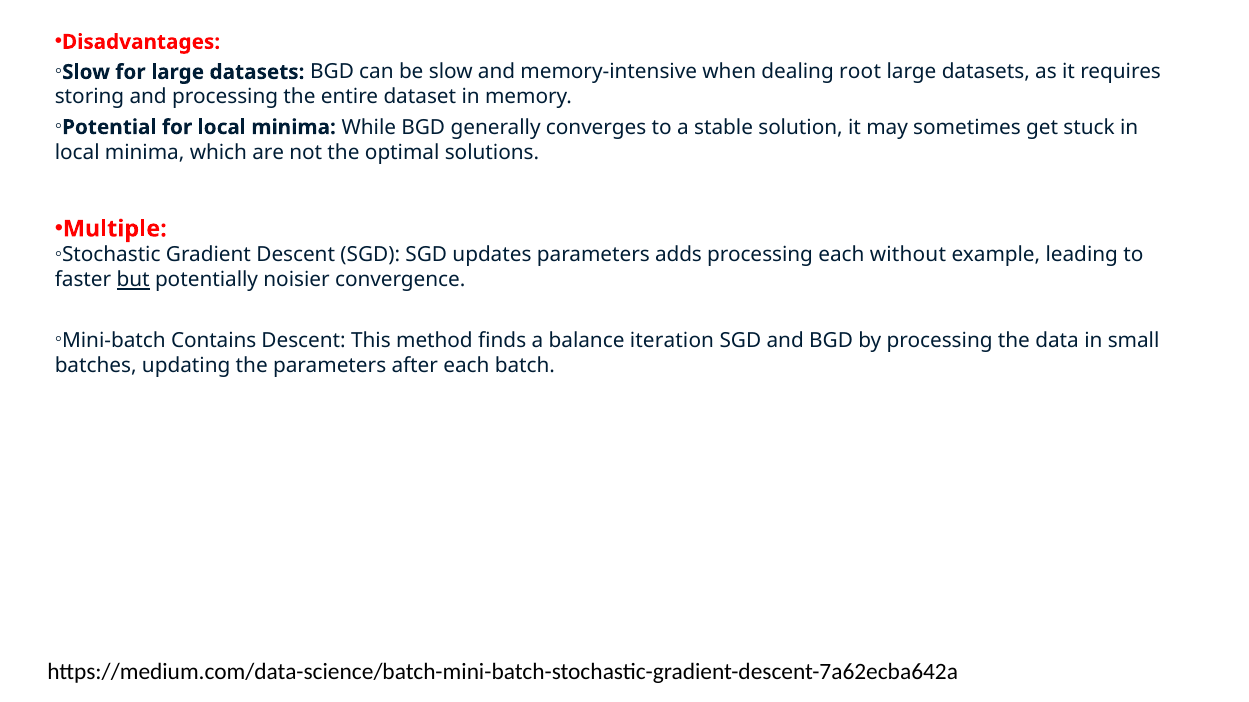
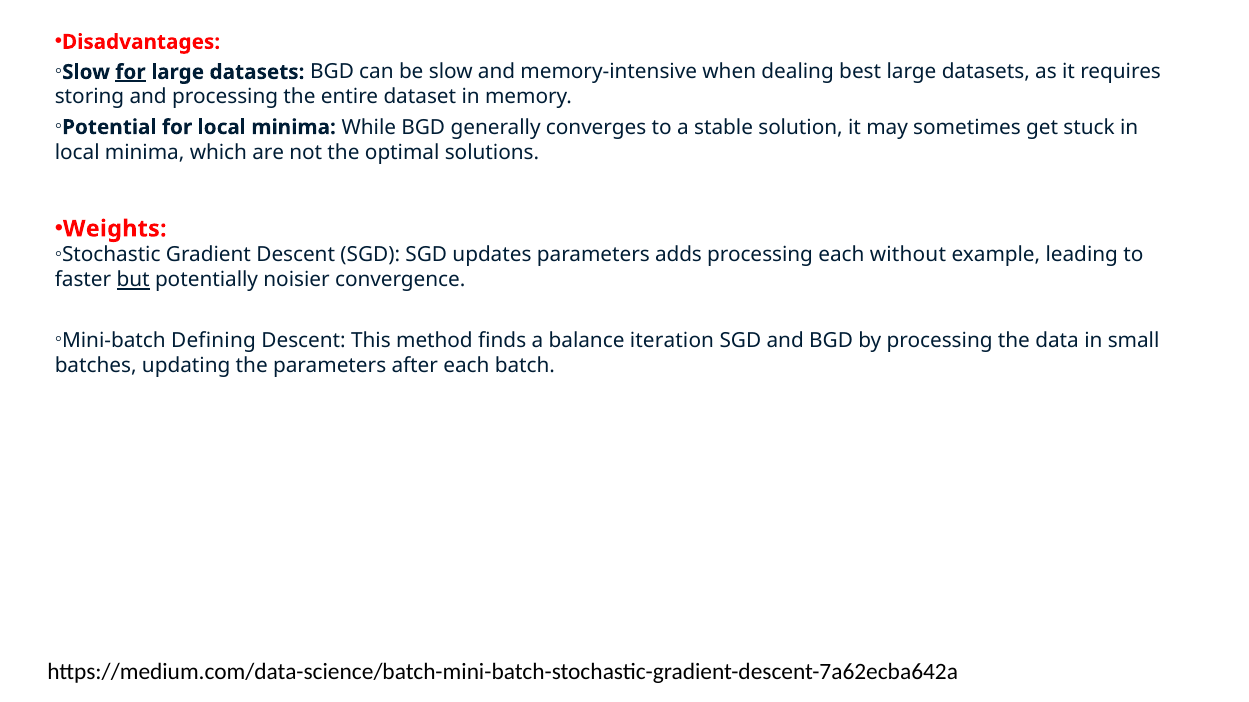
for underline: none -> present (130, 72)
root: root -> best (860, 72)
Multiple: Multiple -> Weights (115, 229)
Contains: Contains -> Defining (213, 341)
